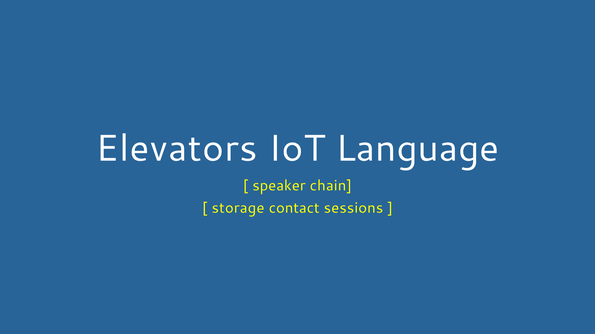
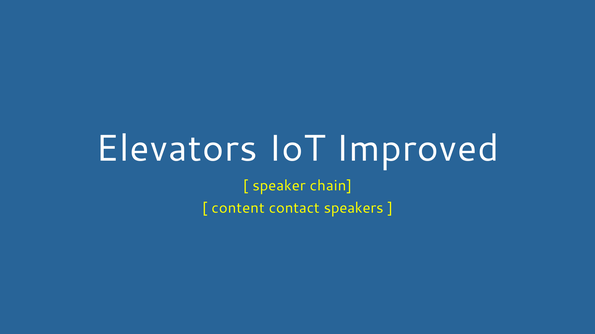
Language: Language -> Improved (417, 149)
storage: storage -> content (238, 208)
sessions: sessions -> speakers (354, 208)
